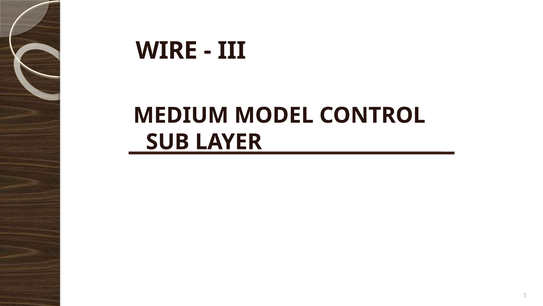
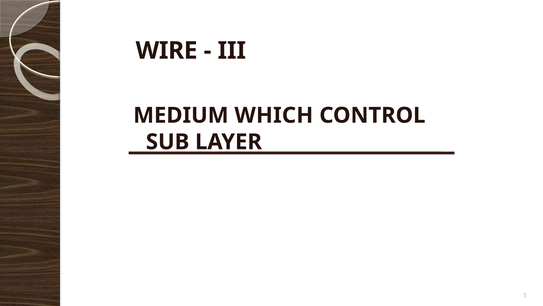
MODEL: MODEL -> WHICH (274, 115)
